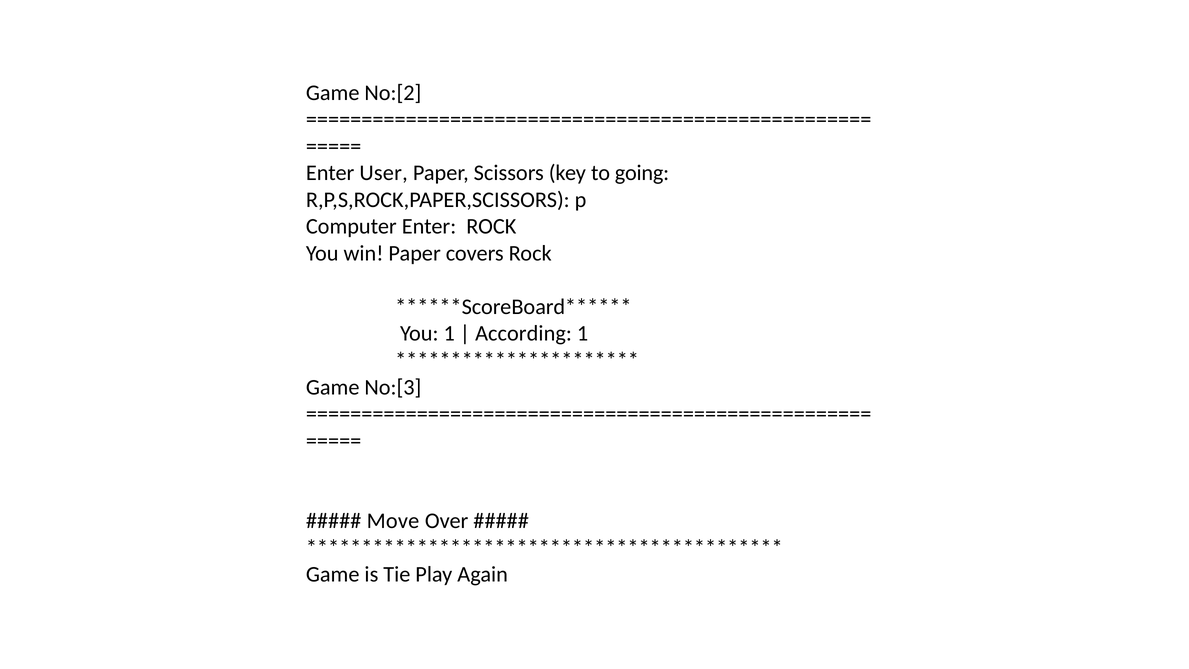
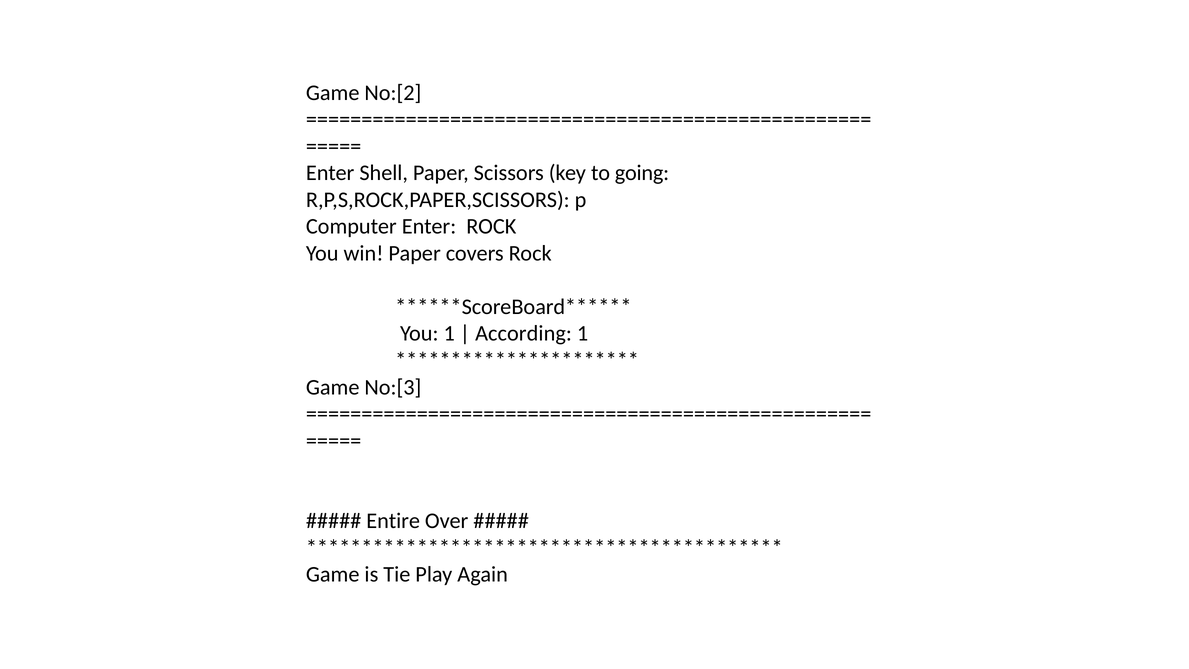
User: User -> Shell (384, 173)
Move: Move -> Entire (393, 521)
